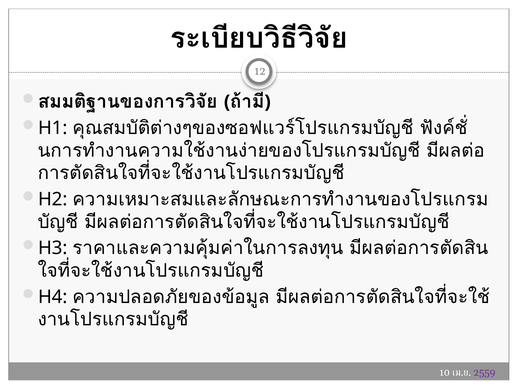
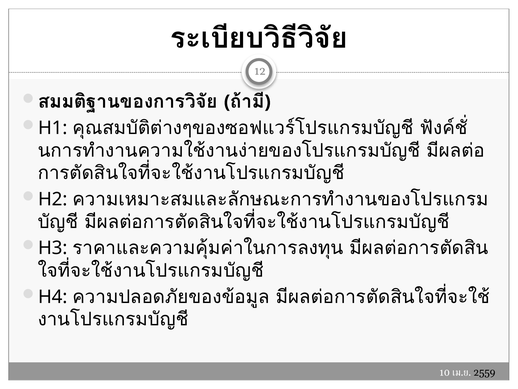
2559 colour: purple -> black (484, 372)
